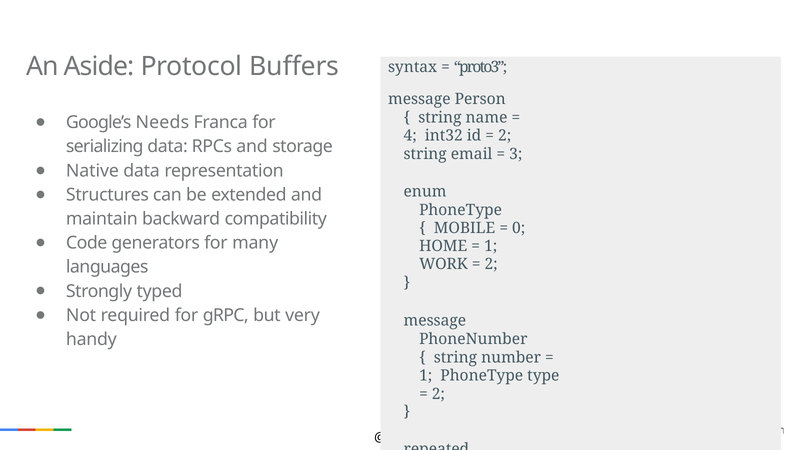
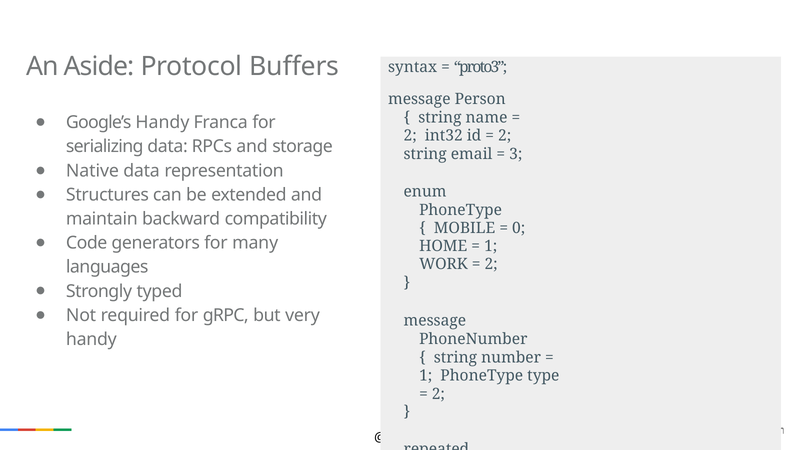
Google’s Needs: Needs -> Handy (162, 122)
4: 4 -> 2 (410, 136)
